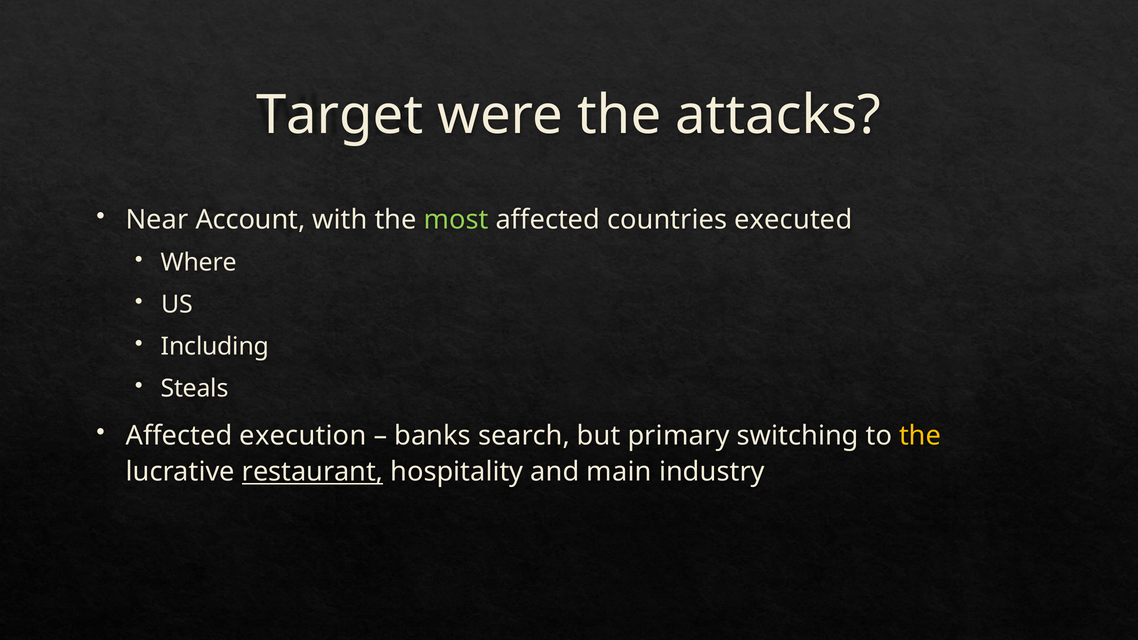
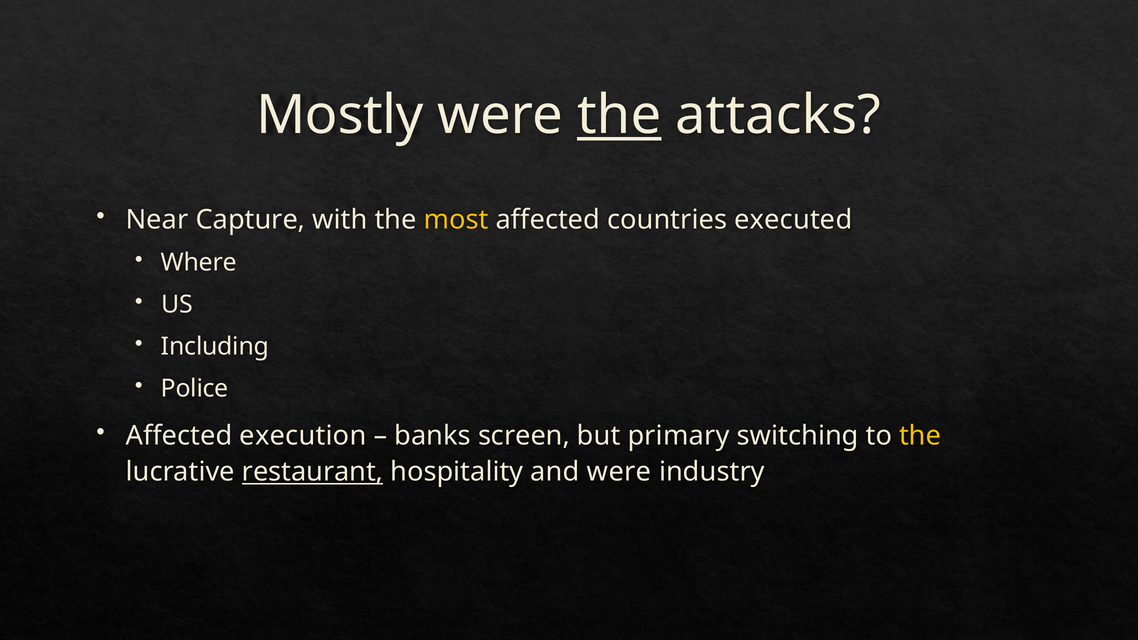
Target: Target -> Mostly (340, 115)
the underline: none -> present (619, 115)
Account: Account -> Capture (250, 220)
most colour: light green -> yellow (456, 220)
Steals: Steals -> Police (195, 389)
search: search -> screen (524, 436)
and main: main -> were (619, 472)
